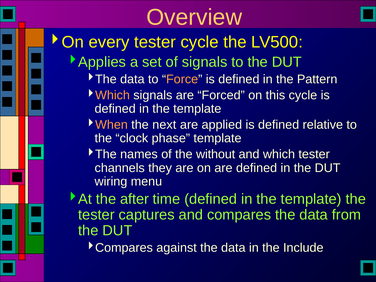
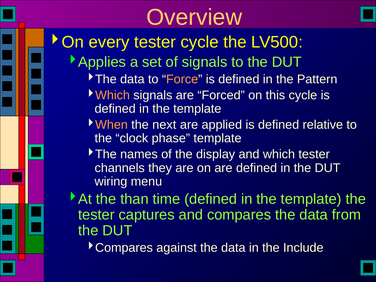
without: without -> display (216, 154)
after: after -> than (134, 199)
